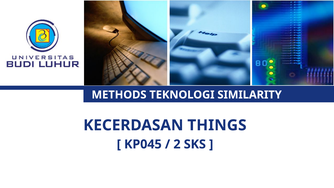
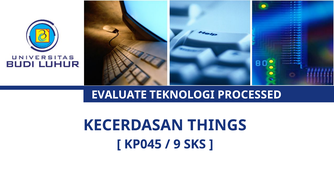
METHODS: METHODS -> EVALUATE (119, 95)
SIMILARITY: SIMILARITY -> PROCESSED (250, 95)
2: 2 -> 9 (177, 144)
